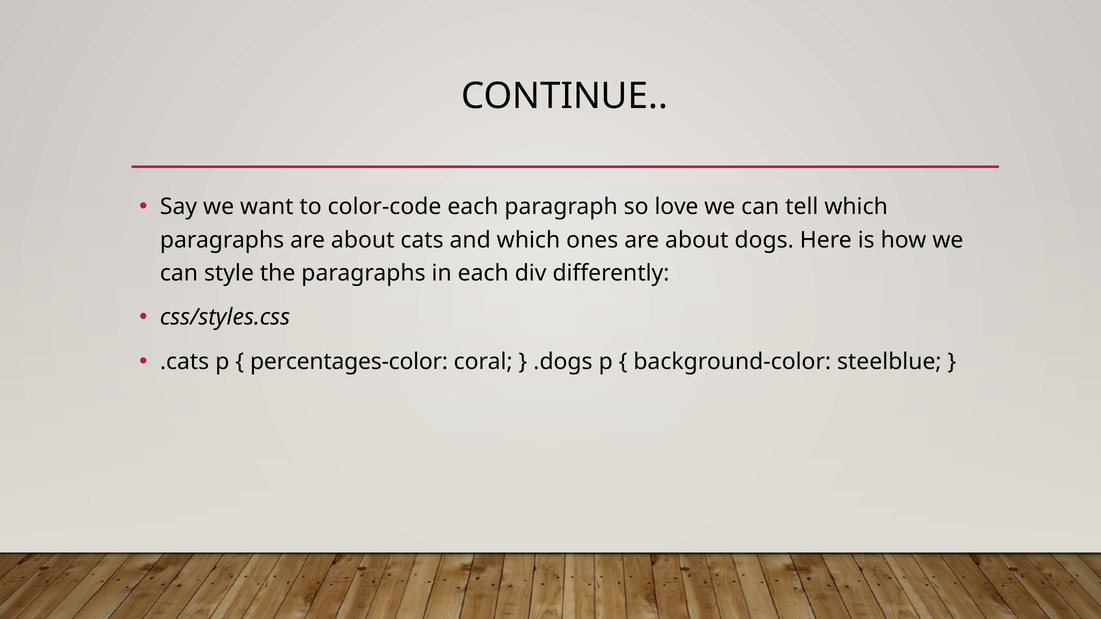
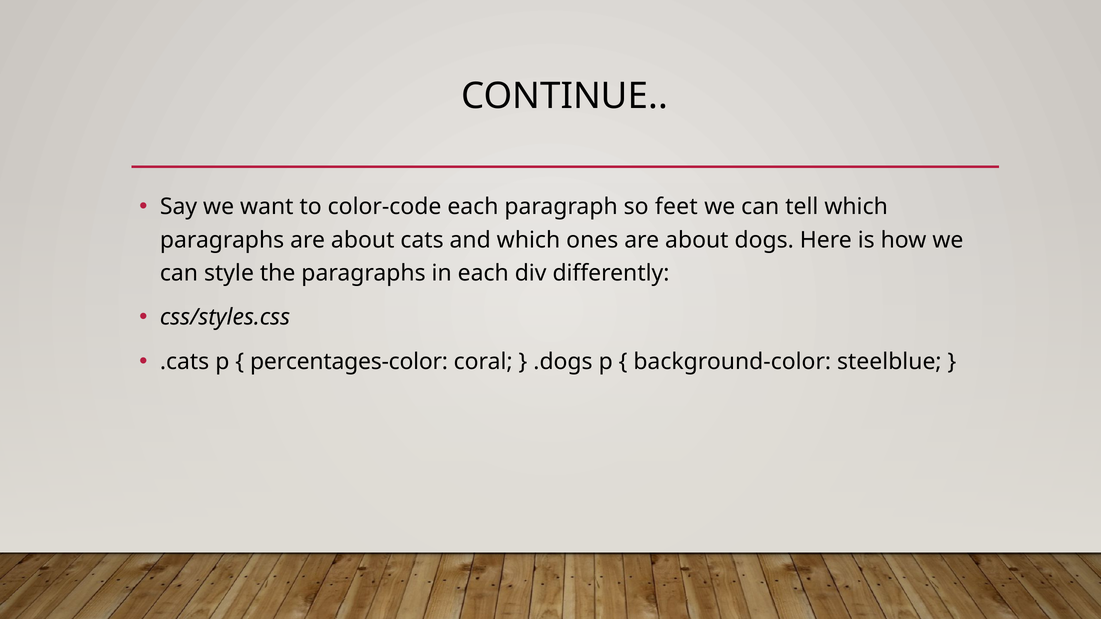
love: love -> feet (676, 207)
